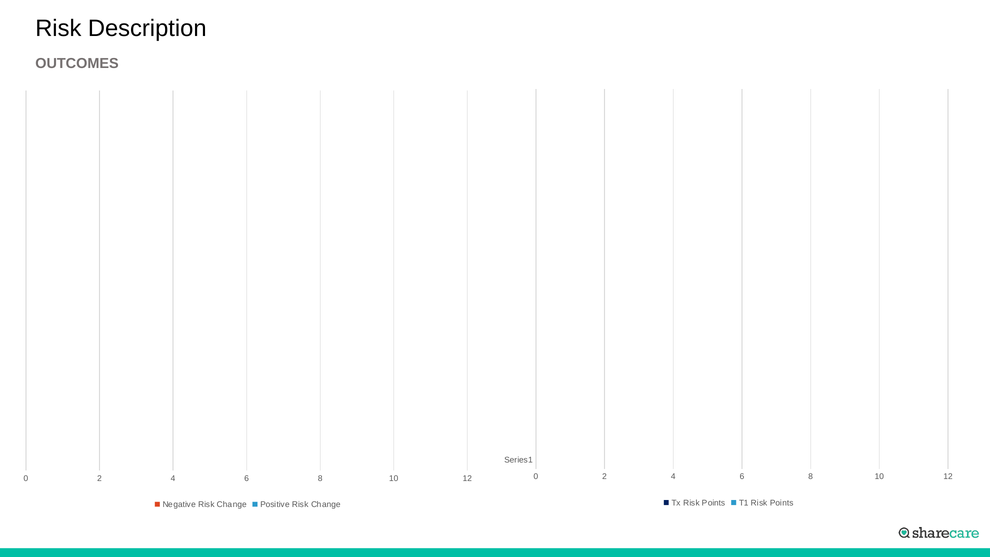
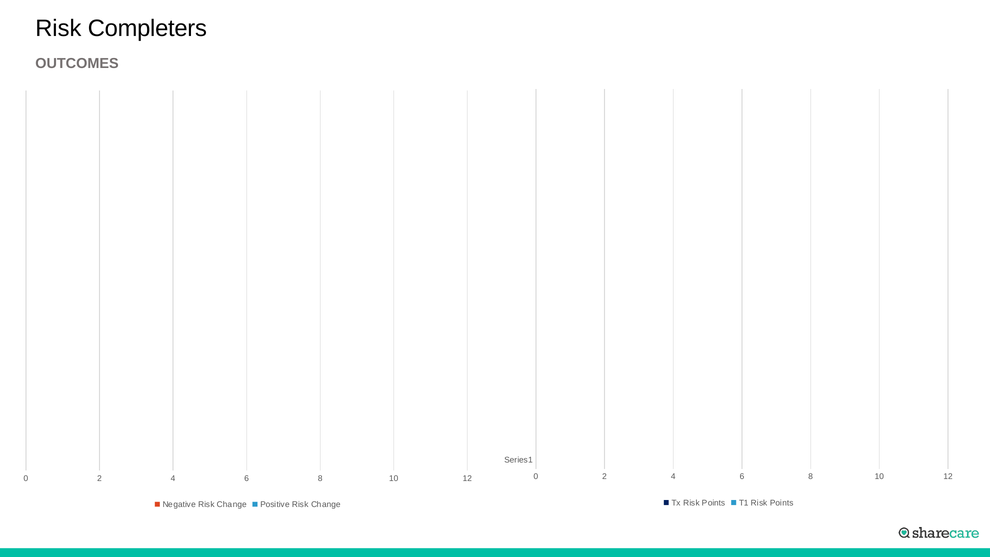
Description: Description -> Completers (147, 28)
